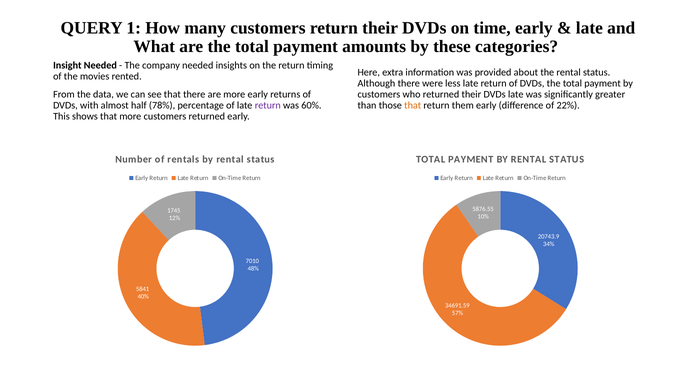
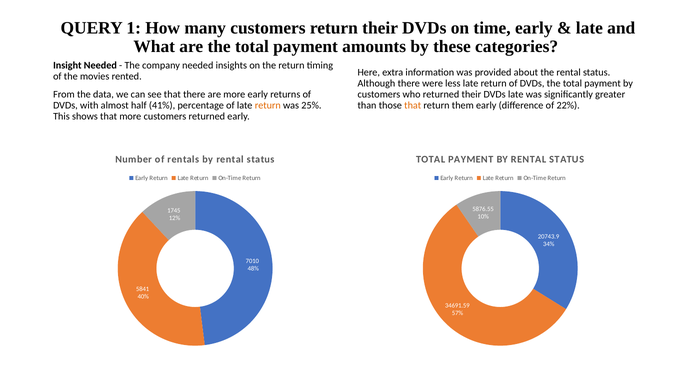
78%: 78% -> 41% (162, 106)
return colour: purple -> orange (268, 106)
60%: 60% -> 25% (311, 106)
